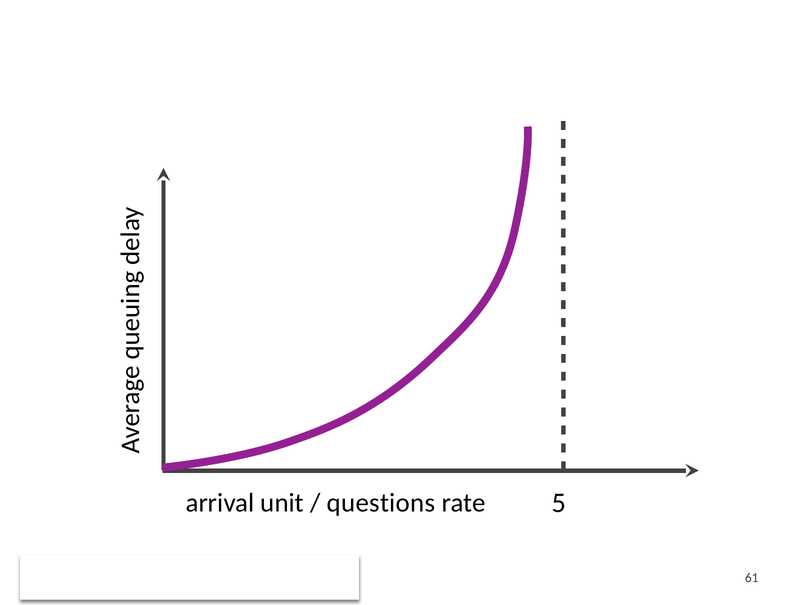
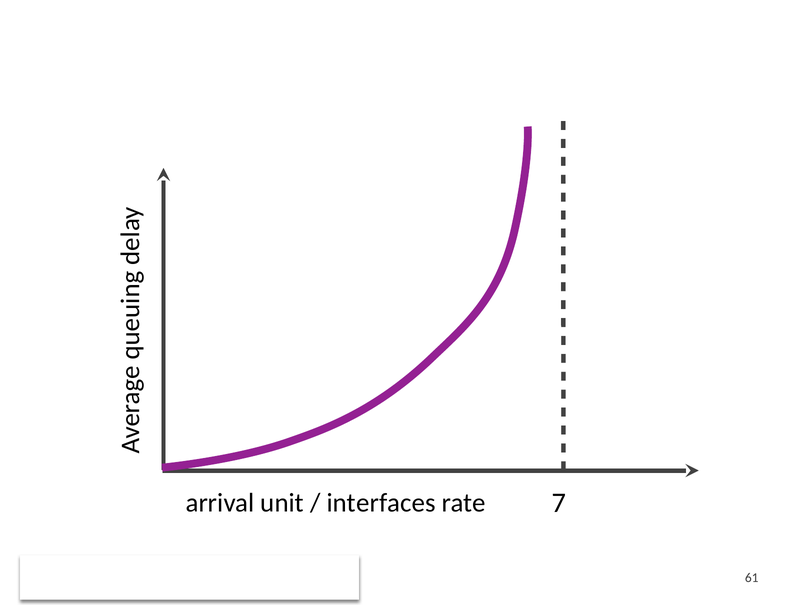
questions: questions -> interfaces (381, 503)
5: 5 -> 7 (559, 503)
